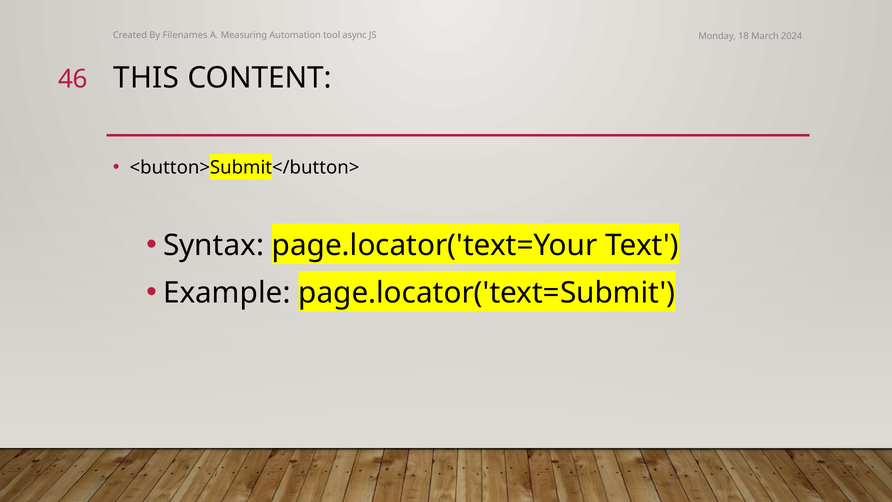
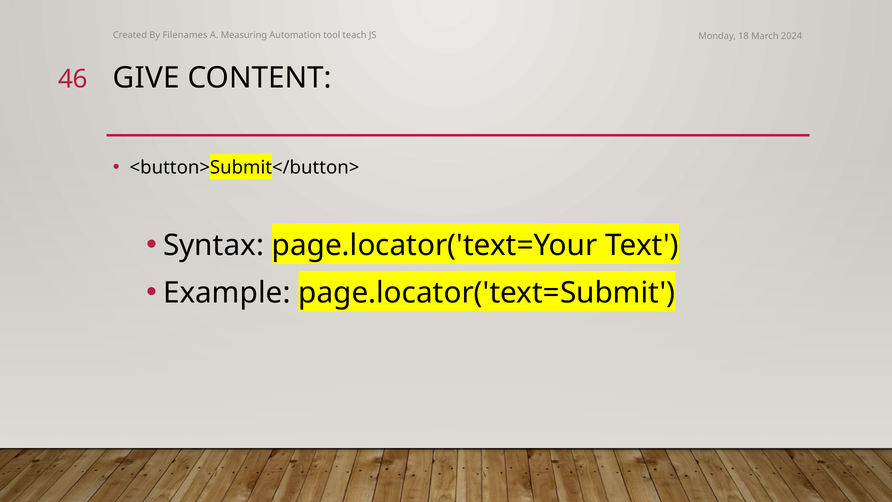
async: async -> teach (355, 35)
THIS: THIS -> GIVE (146, 78)
